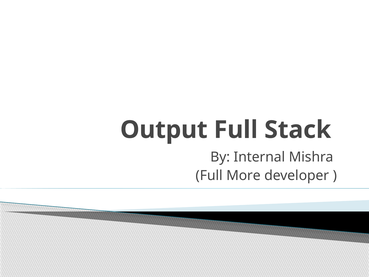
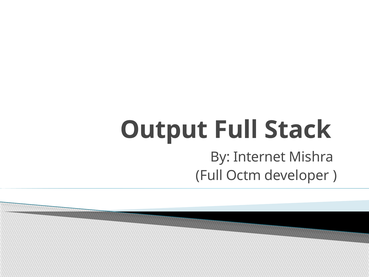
Internal: Internal -> Internet (259, 157)
More: More -> Octm (244, 176)
